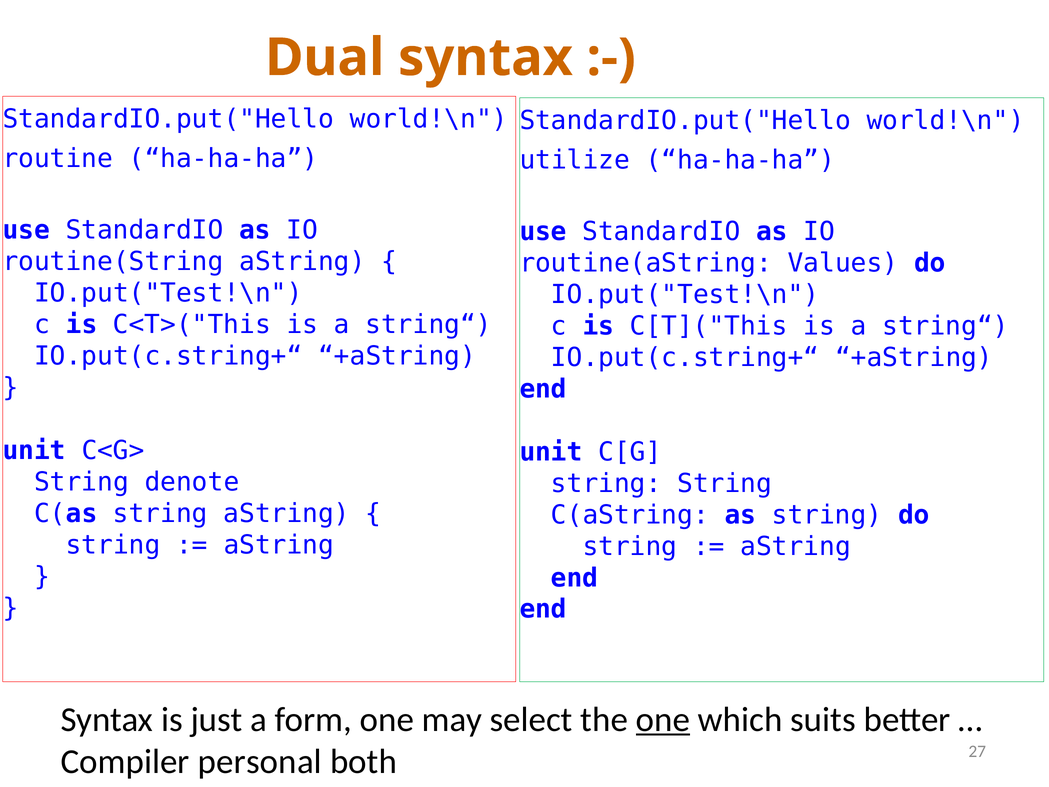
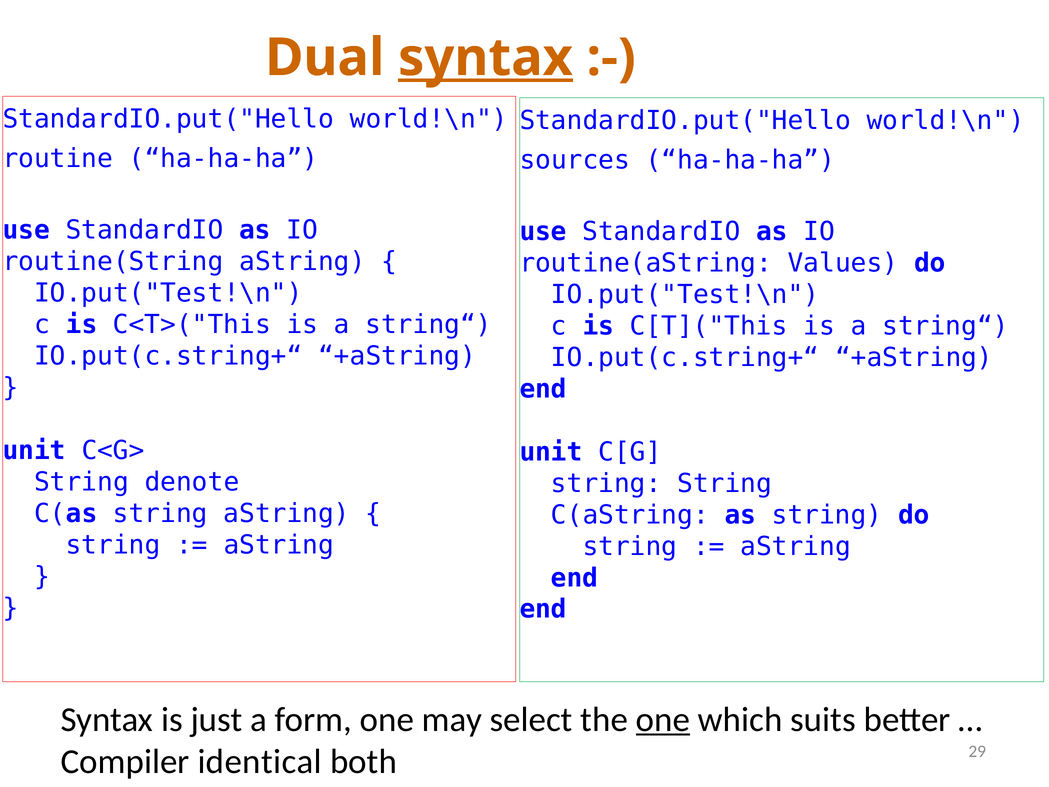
syntax underline: none -> present (486, 58)
utilize: utilize -> sources (575, 160)
personal: personal -> identical (260, 761)
27: 27 -> 29 (977, 751)
